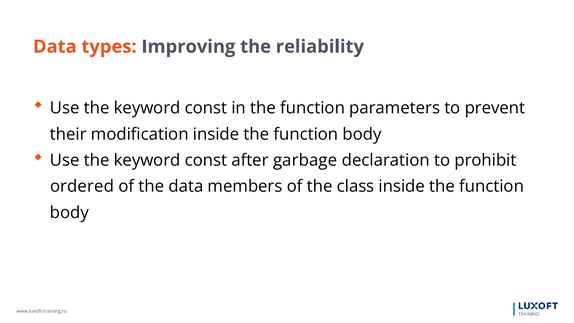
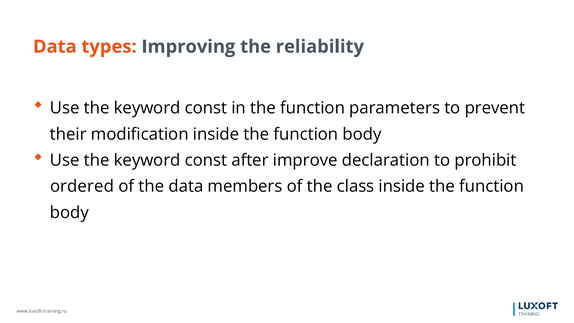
garbage: garbage -> improve (305, 160)
